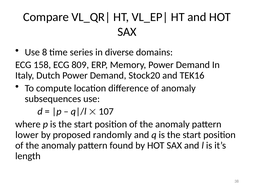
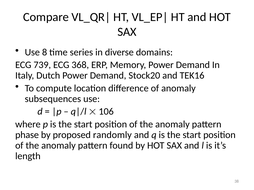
158: 158 -> 739 (42, 65)
809: 809 -> 368 (80, 65)
107: 107 -> 106 (106, 112)
lower: lower -> phase (27, 135)
